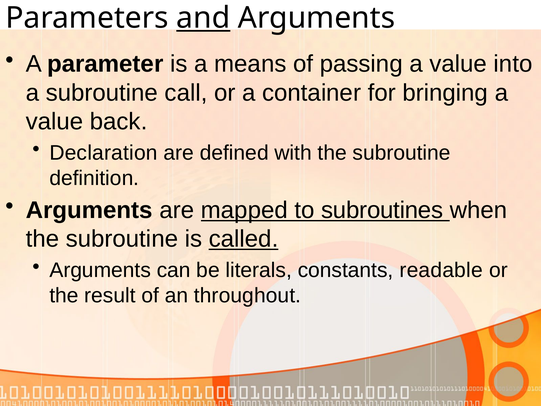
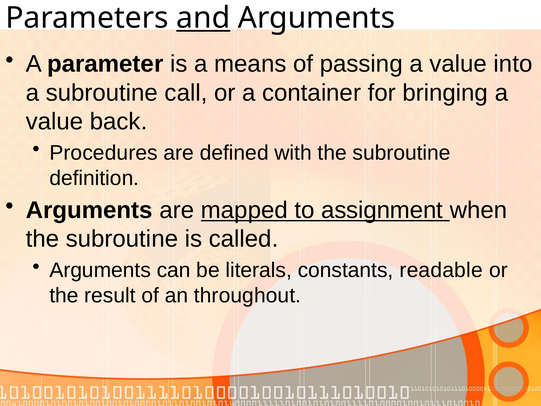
Declaration: Declaration -> Procedures (104, 153)
subroutines: subroutines -> assignment (382, 210)
called underline: present -> none (244, 239)
